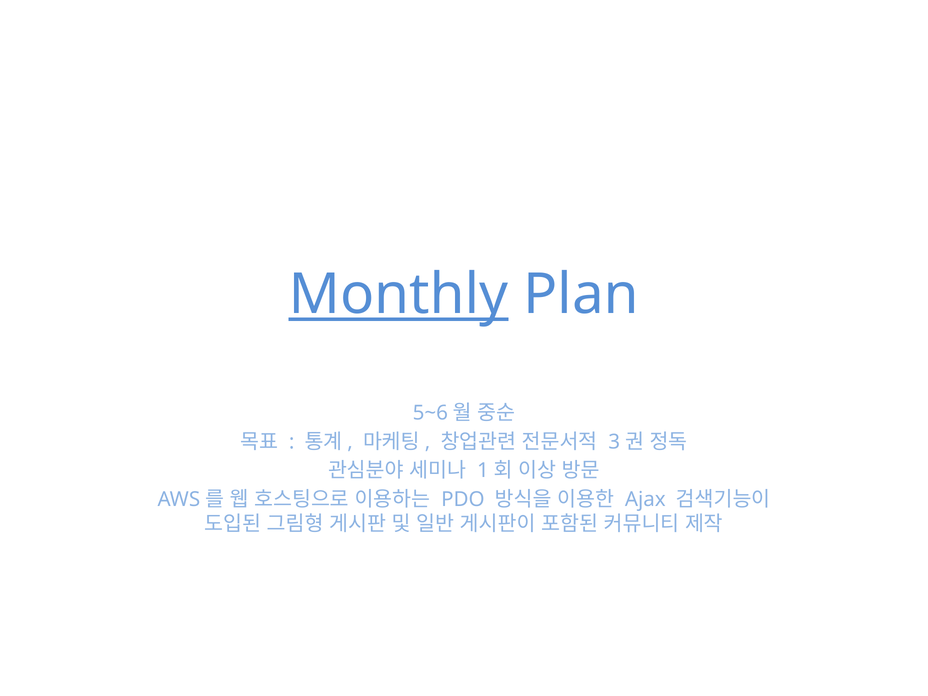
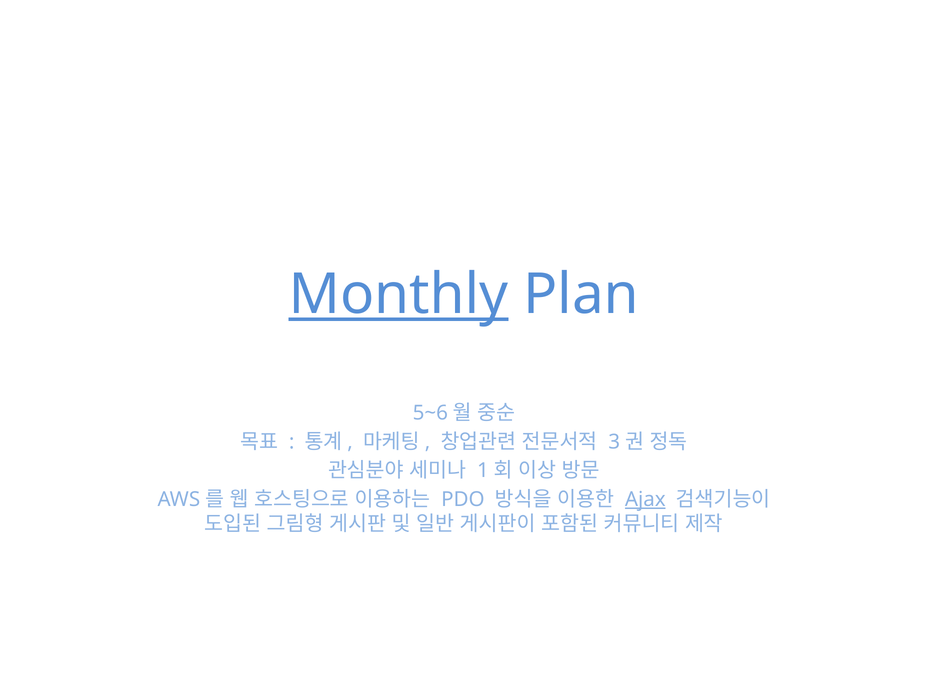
Ajax underline: none -> present (645, 499)
